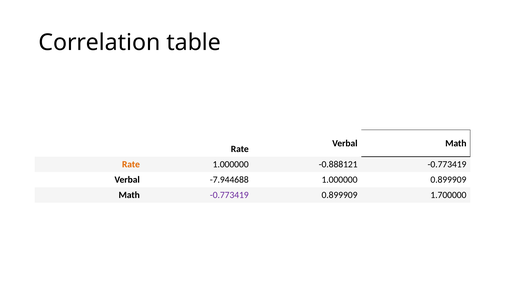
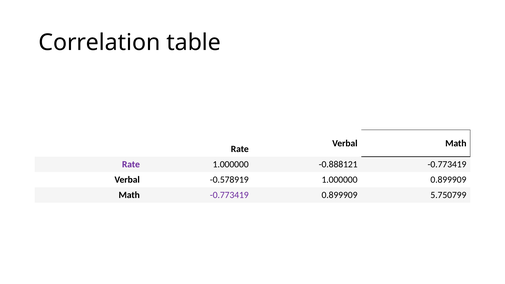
Rate colour: orange -> purple (131, 164)
-7.944688: -7.944688 -> -0.578919 (229, 180)
1.700000: 1.700000 -> 5.750799 (448, 195)
